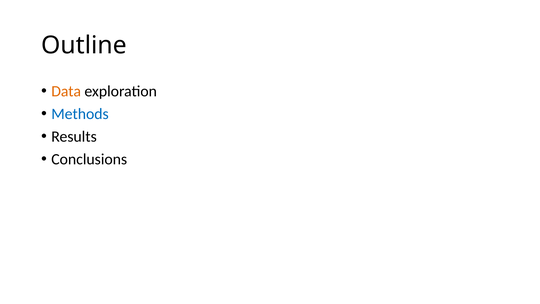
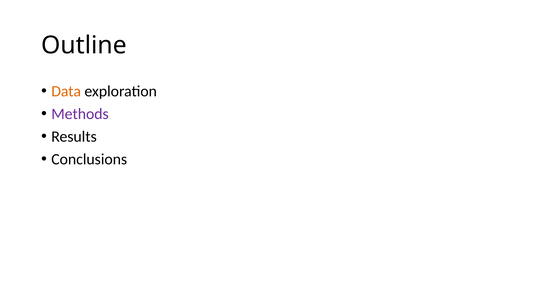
Methods colour: blue -> purple (80, 114)
